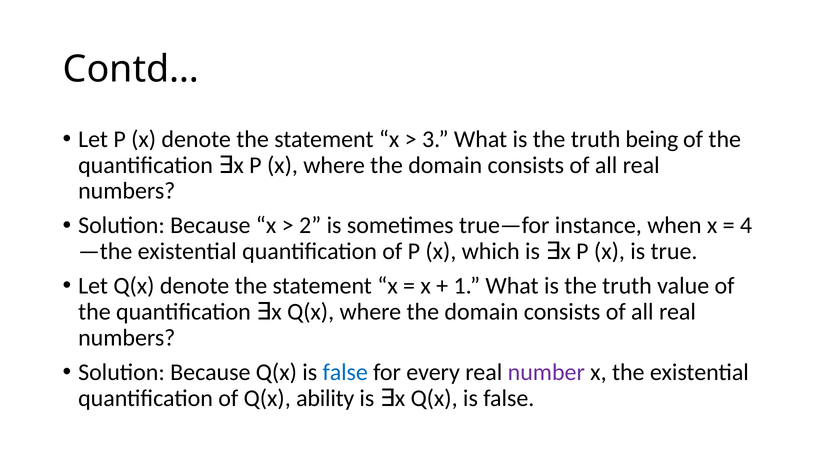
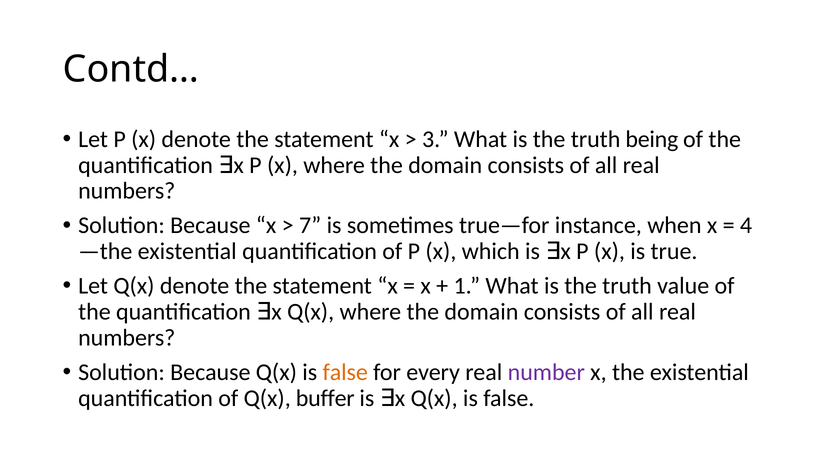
2: 2 -> 7 (310, 226)
false colour: blue -> orange (345, 372)
ability: ability -> buffer (325, 398)
